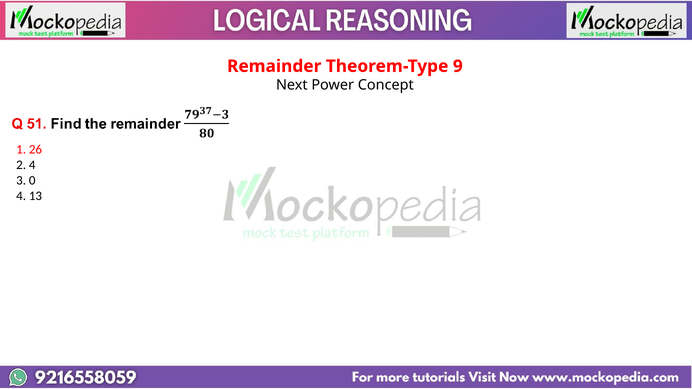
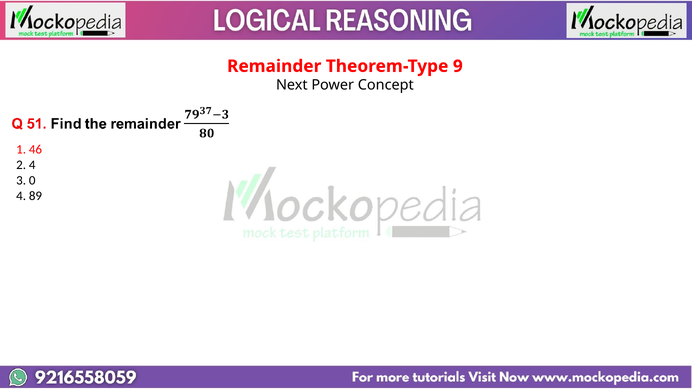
26: 26 -> 46 (35, 150)
13: 13 -> 89 (35, 196)
